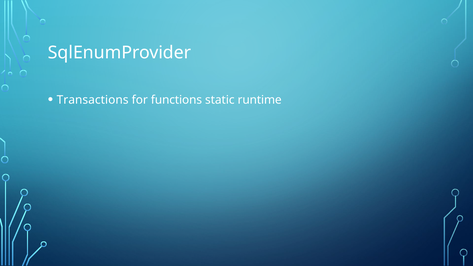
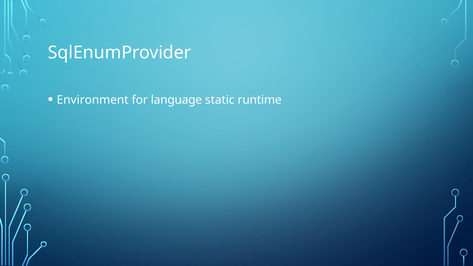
Transactions: Transactions -> Environment (93, 100)
functions: functions -> language (176, 100)
